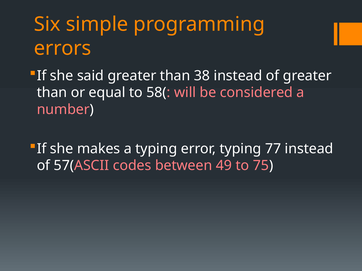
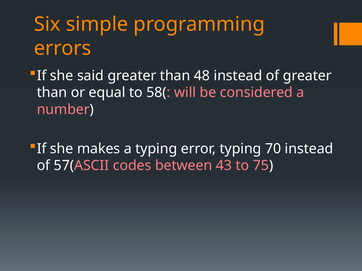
38: 38 -> 48 (202, 76)
77: 77 -> 70 (273, 149)
49: 49 -> 43 (224, 166)
